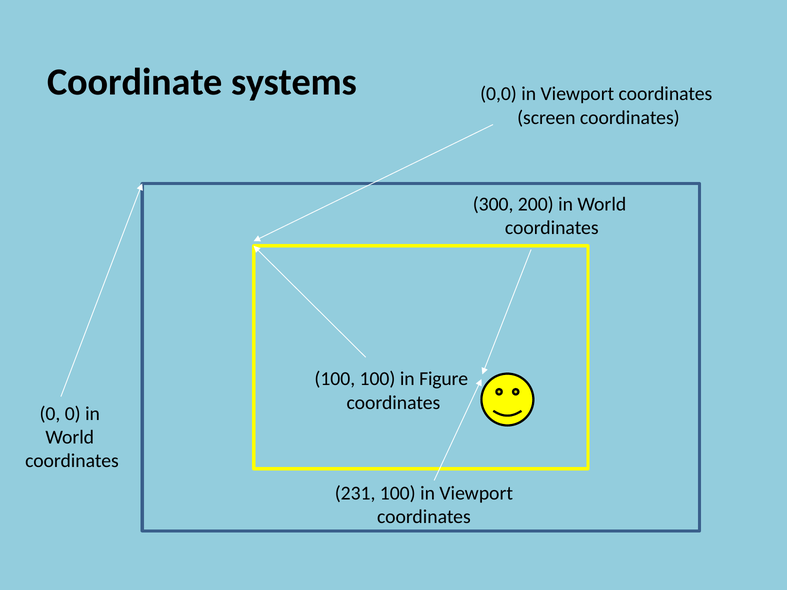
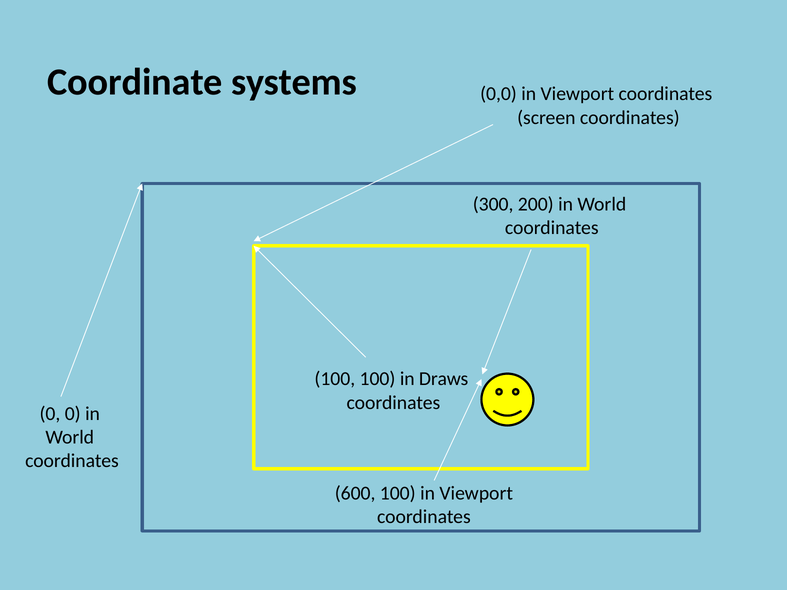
Figure: Figure -> Draws (444, 379)
231: 231 -> 600 (355, 493)
